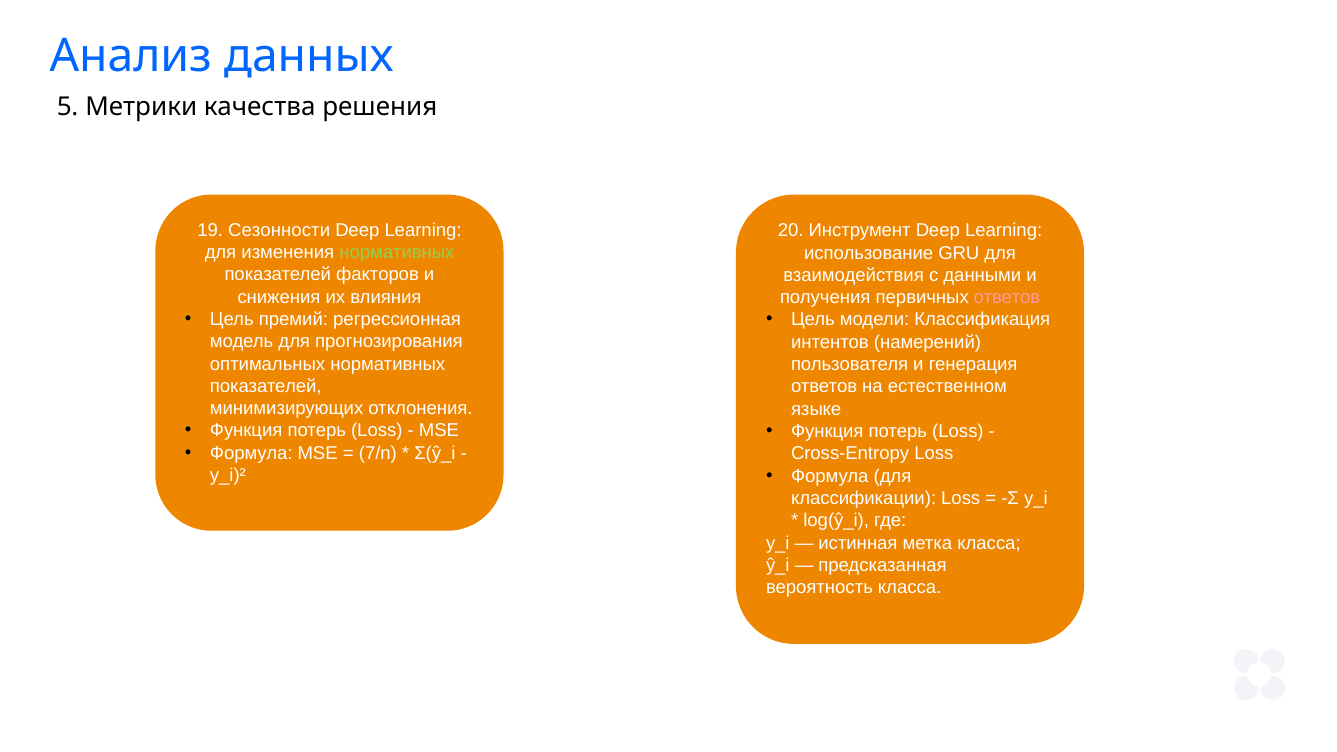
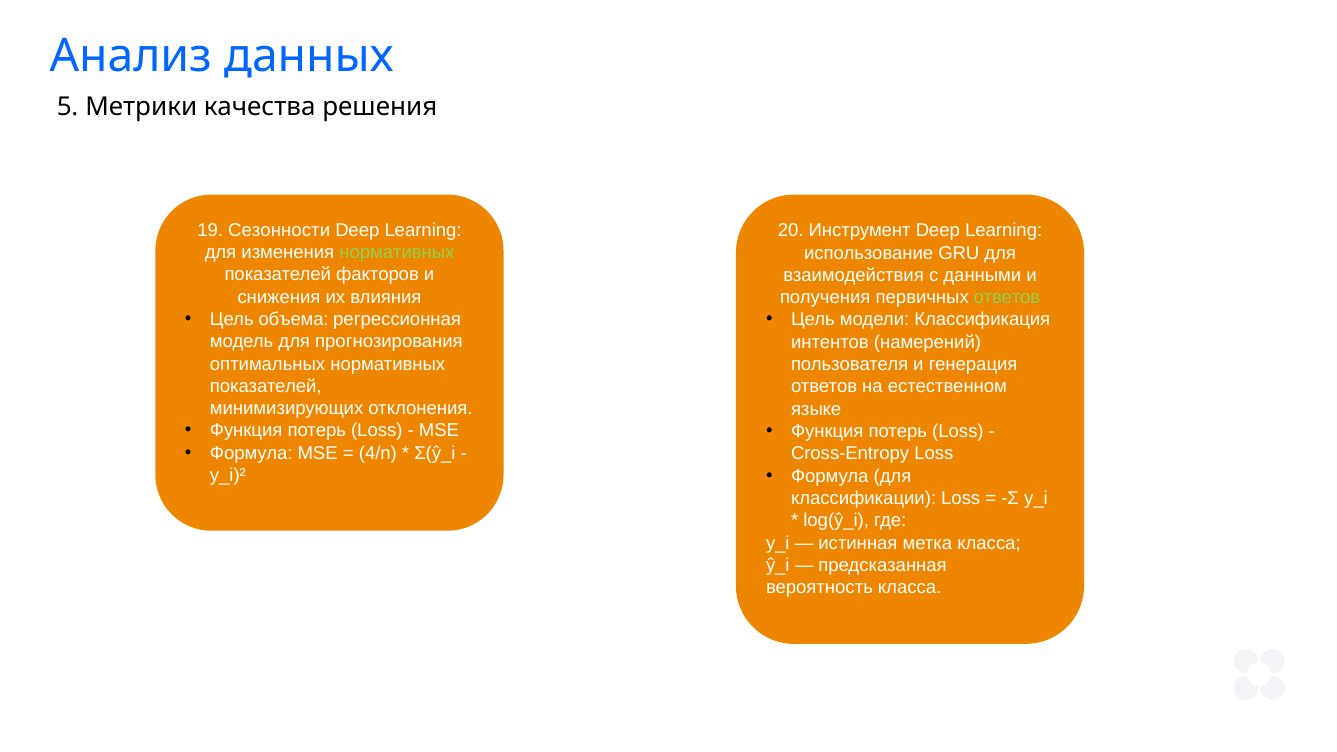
ответов colour: pink -> light green (1007, 298)
премий: премий -> объема (294, 319)
7/n: 7/n -> 4/n (378, 453)
